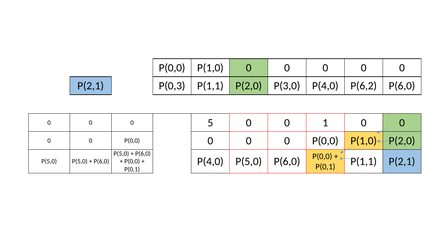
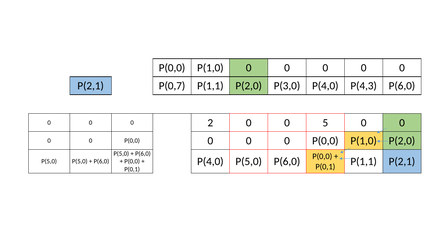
P(0,3: P(0,3 -> P(0,7 (172, 86)
P(6,2: P(6,2 -> P(4,3 (364, 86)
5: 5 -> 2 (210, 123)
1: 1 -> 5 (325, 123)
